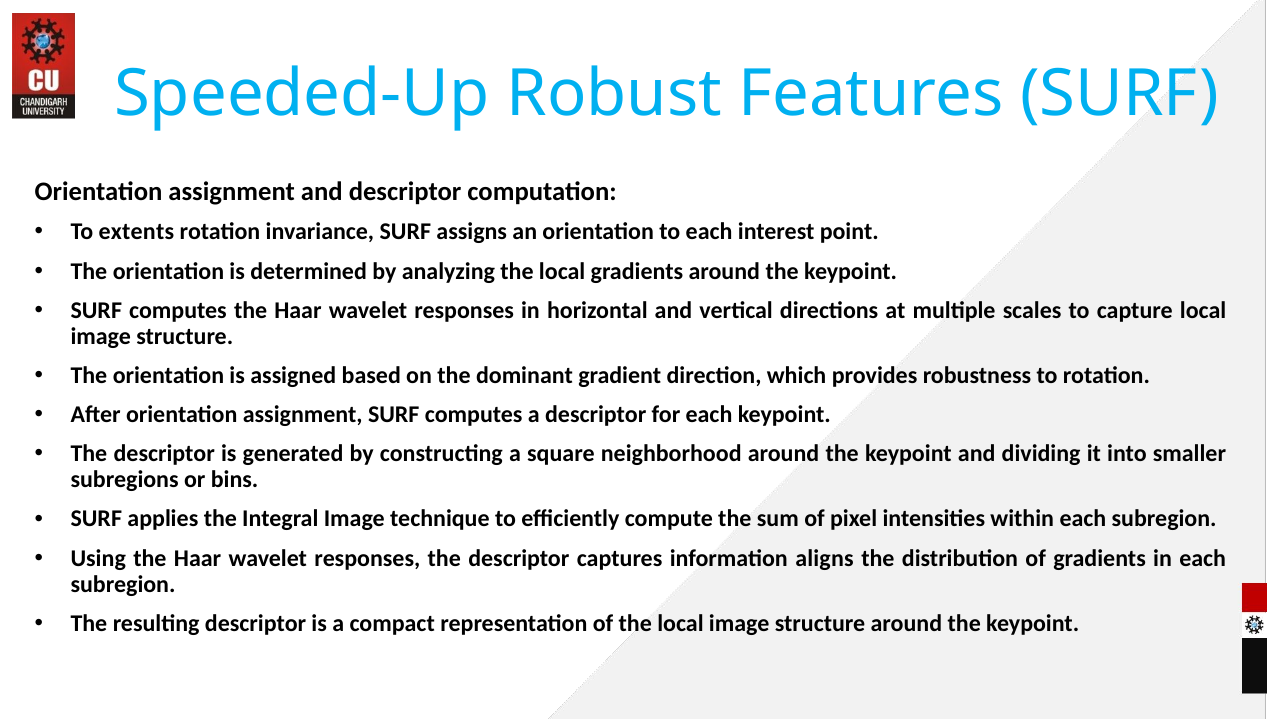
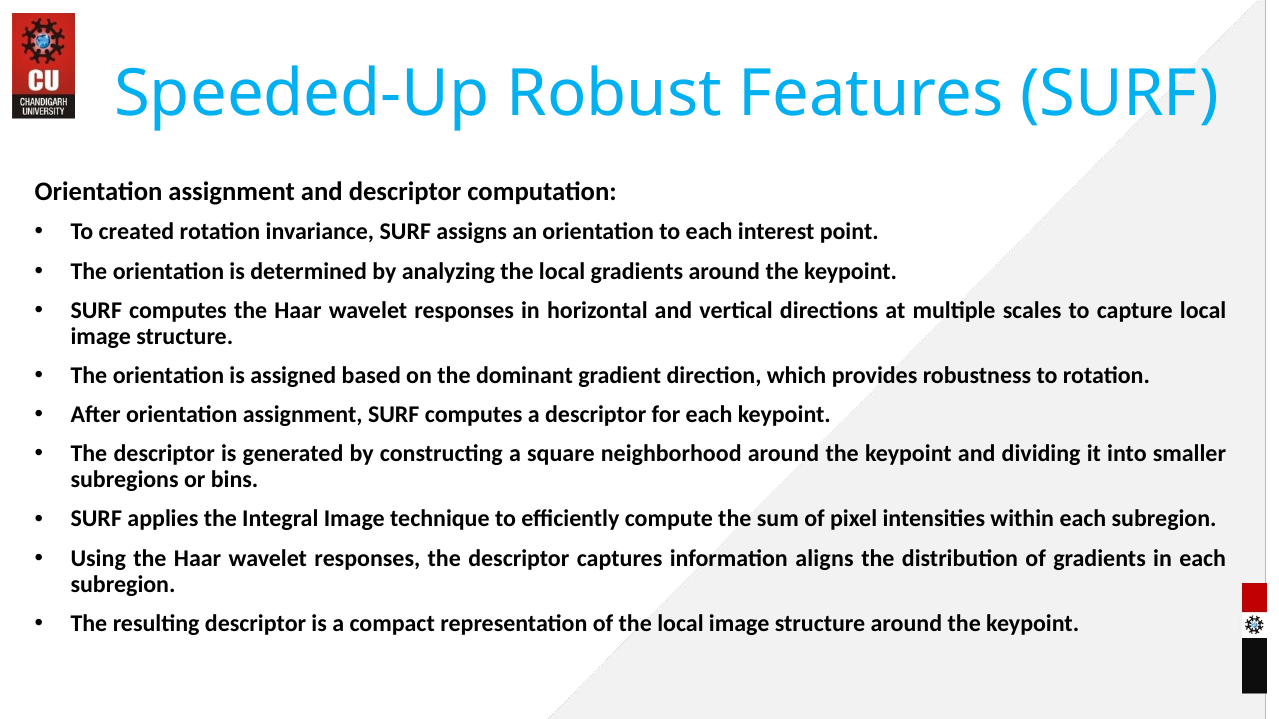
extents: extents -> created (136, 232)
